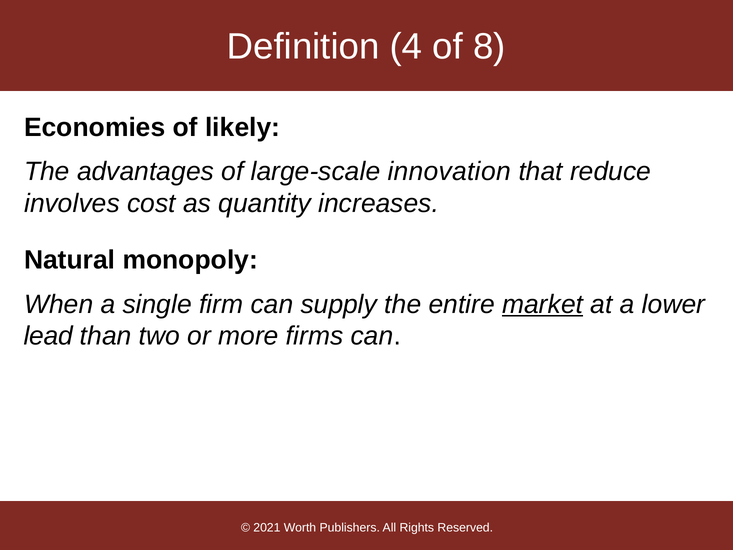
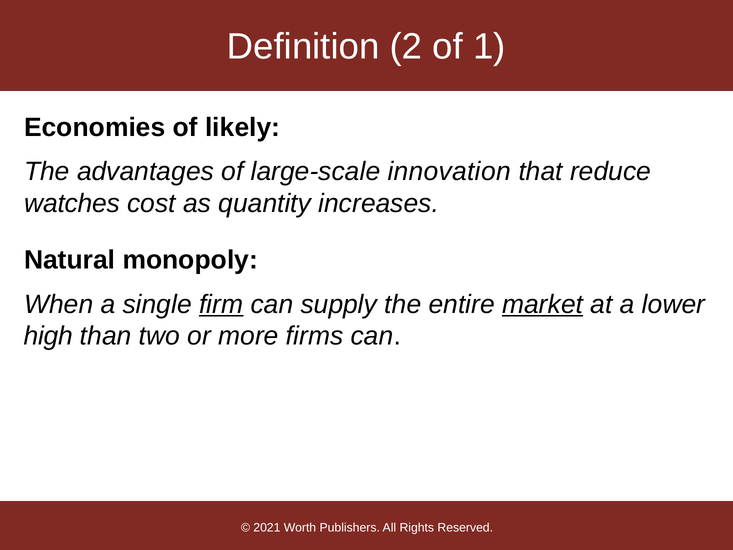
4: 4 -> 2 (406, 46)
8: 8 -> 1 (489, 46)
involves: involves -> watches (72, 203)
firm underline: none -> present (221, 304)
lead: lead -> high (48, 336)
